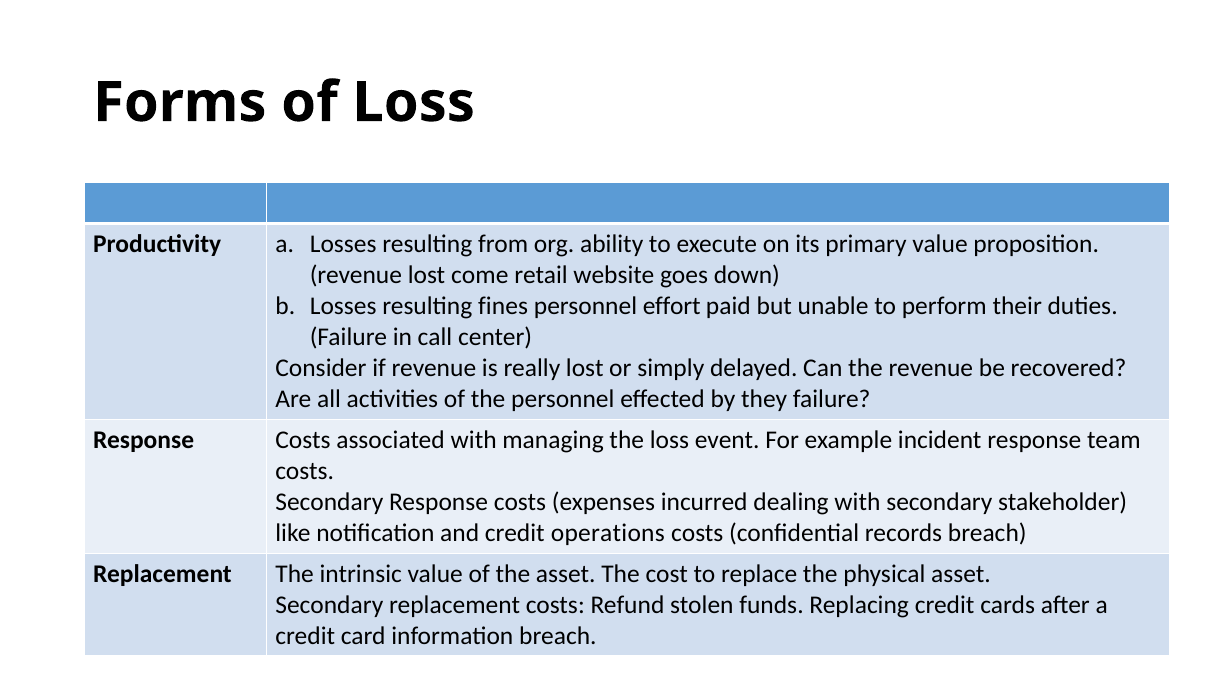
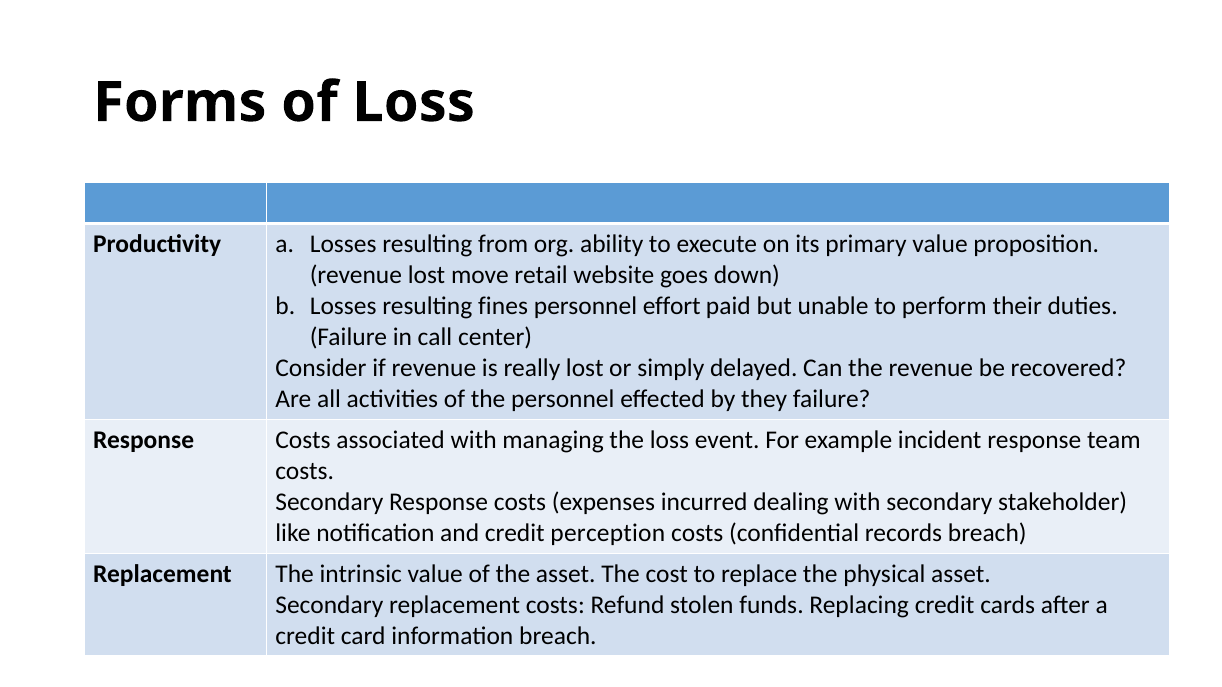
come: come -> move (480, 275)
operations: operations -> perception (608, 534)
